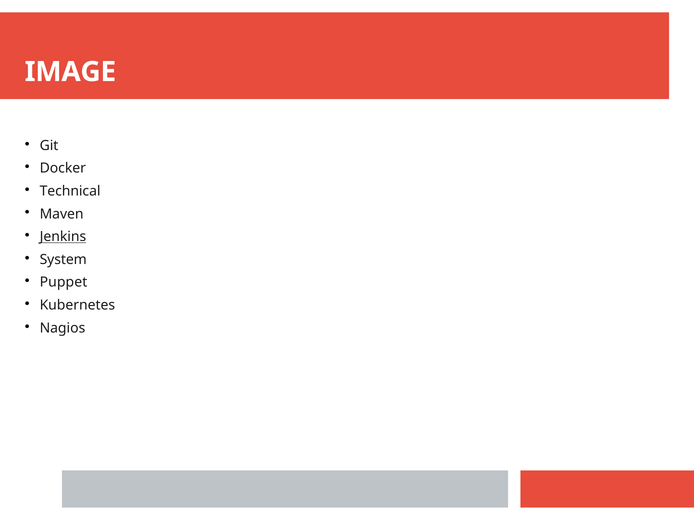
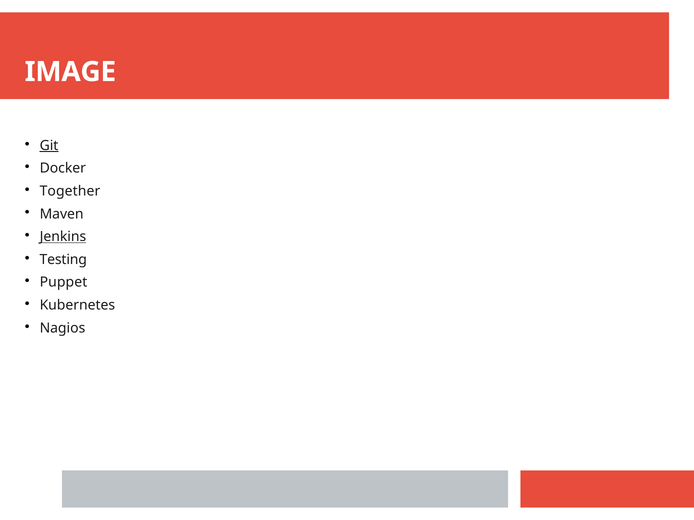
Git underline: none -> present (49, 146)
Technical: Technical -> Together (70, 191)
System: System -> Testing (63, 260)
